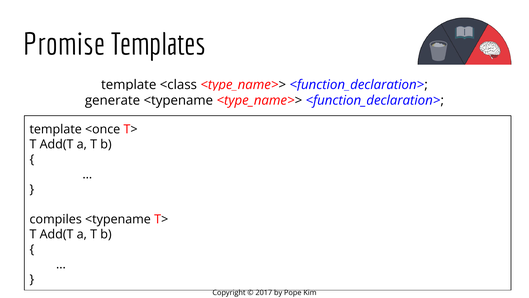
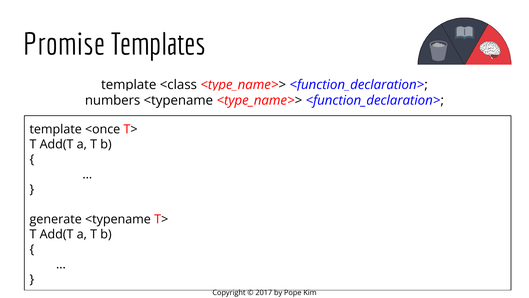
generate: generate -> numbers (113, 100)
compiles: compiles -> generate (56, 219)
